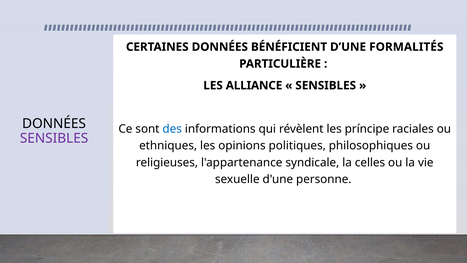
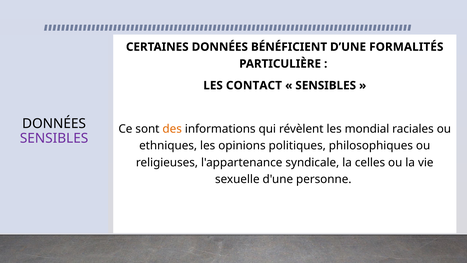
ALLIANCE: ALLIANCE -> CONTACT (254, 85)
des colour: blue -> orange (172, 129)
príncipe: príncipe -> mondial (367, 129)
